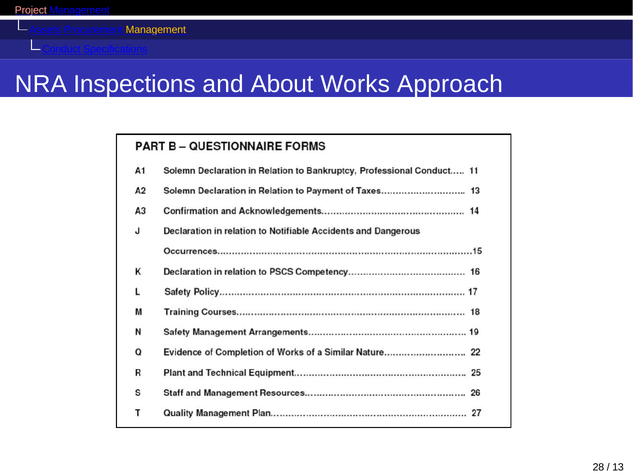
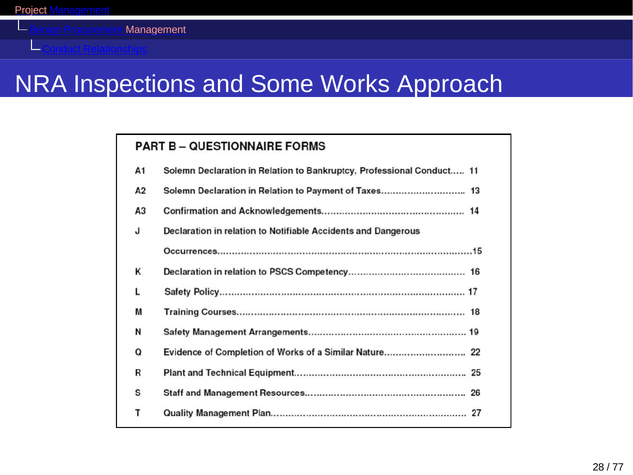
Assets: Assets -> Benign (45, 30)
Management colour: yellow -> pink (156, 30)
Specifications: Specifications -> Relationships (115, 50)
About: About -> Some (282, 84)
13: 13 -> 77 (618, 467)
